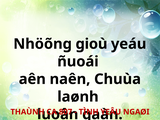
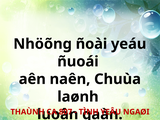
gioù: gioù -> ñoài (91, 44)
